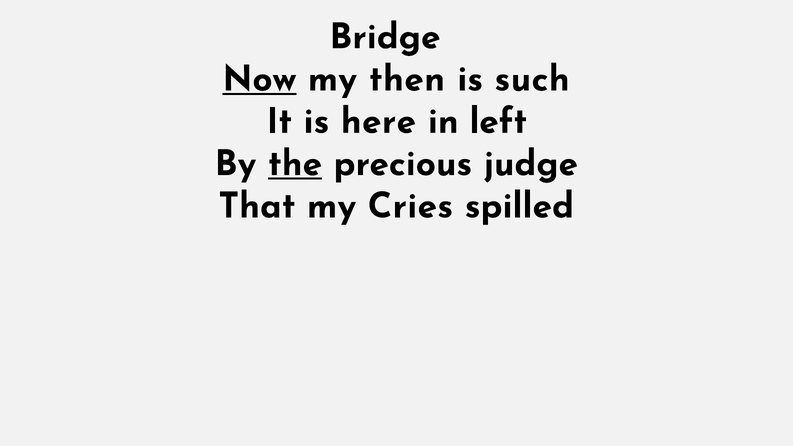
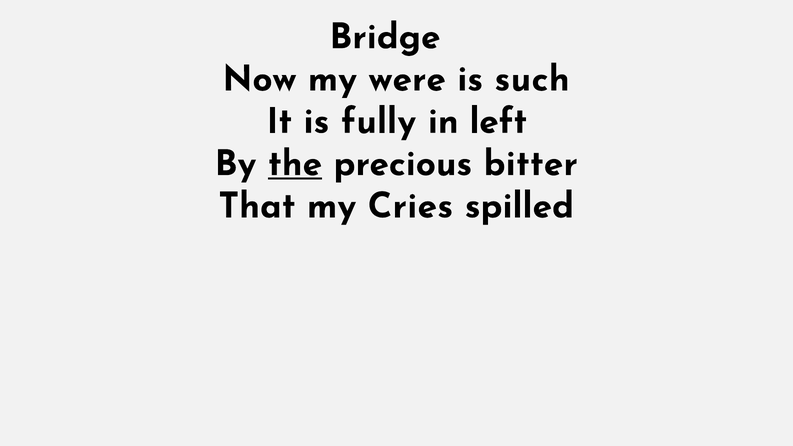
Now underline: present -> none (259, 79)
then: then -> were (407, 79)
here: here -> fully (378, 121)
judge: judge -> bitter (531, 163)
